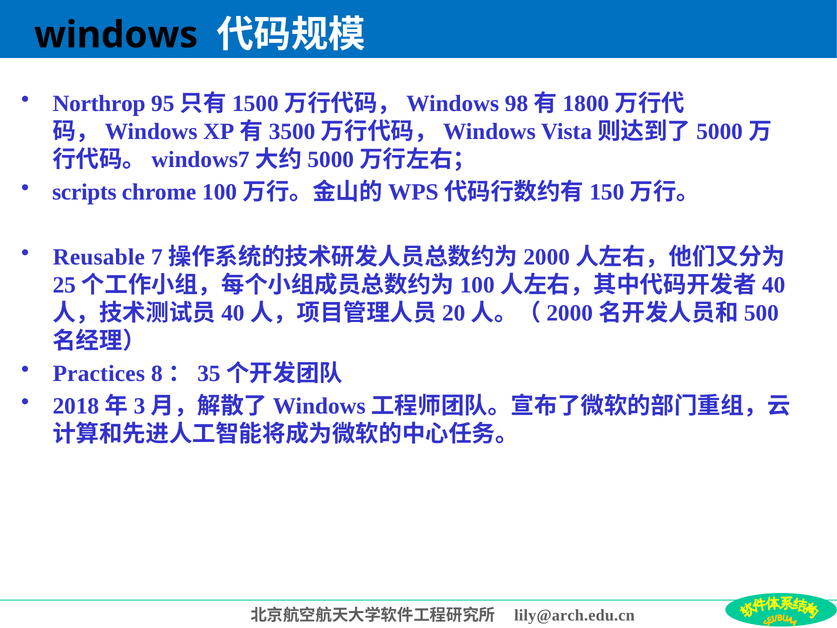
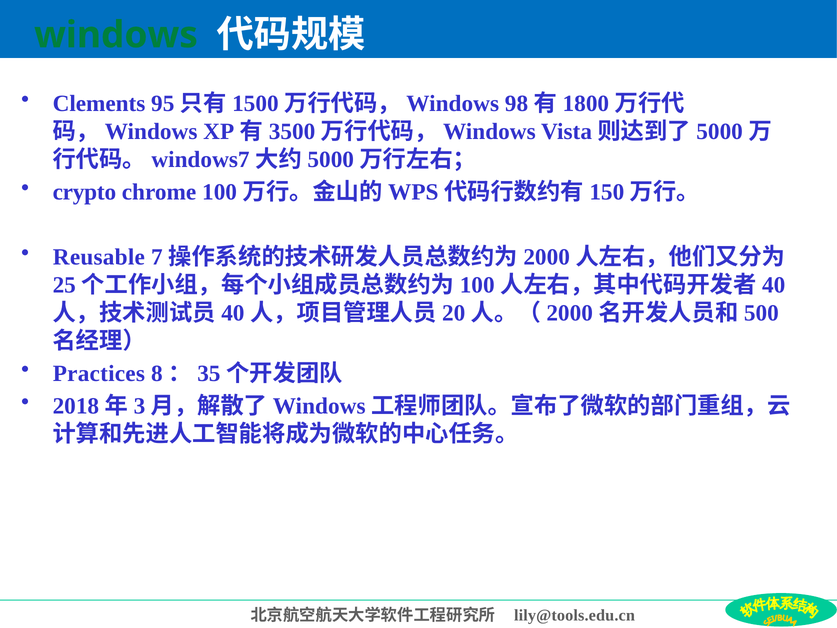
windows colour: black -> green (116, 35)
Northrop: Northrop -> Clements (99, 103)
scripts: scripts -> crypto (84, 192)
lily@arch.edu.cn: lily@arch.edu.cn -> lily@tools.edu.cn (574, 615)
